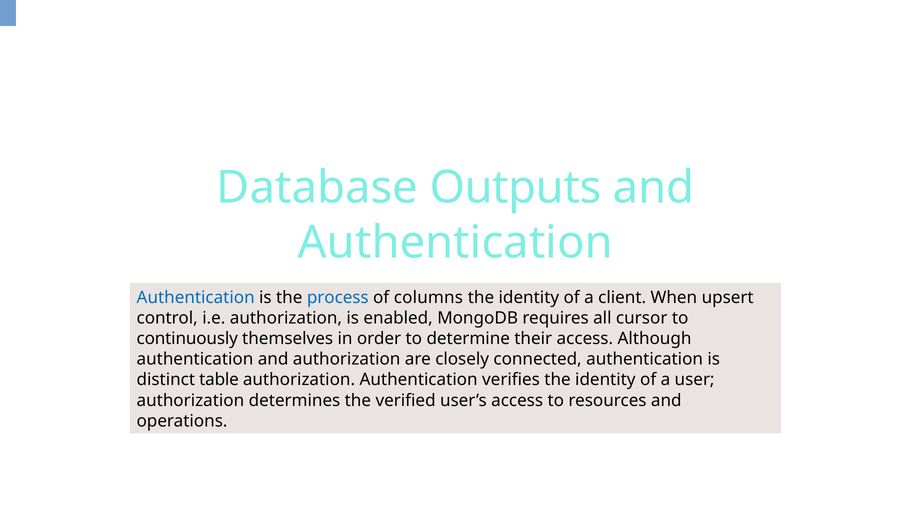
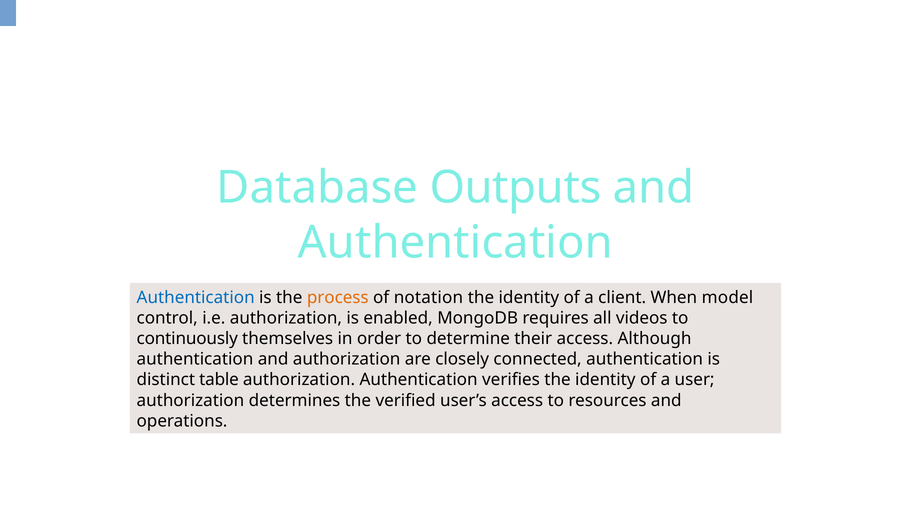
process colour: blue -> orange (338, 297)
columns: columns -> notation (428, 297)
upsert: upsert -> model (727, 297)
cursor: cursor -> videos (642, 318)
